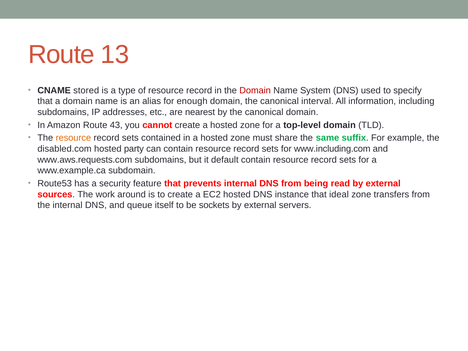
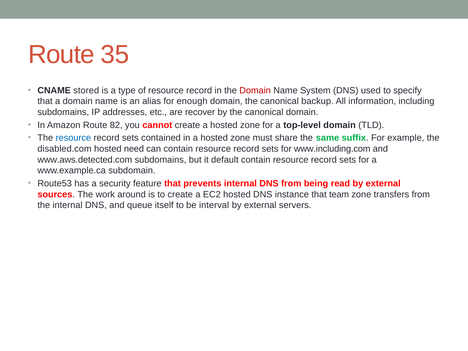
13: 13 -> 35 (115, 54)
interval: interval -> backup (317, 101)
nearest: nearest -> recover (200, 112)
43: 43 -> 82 (116, 125)
resource colour: orange -> blue (73, 138)
party: party -> need (134, 149)
www.aws.requests.com: www.aws.requests.com -> www.aws.detected.com (85, 160)
ideal: ideal -> team (339, 194)
sockets: sockets -> interval (214, 205)
